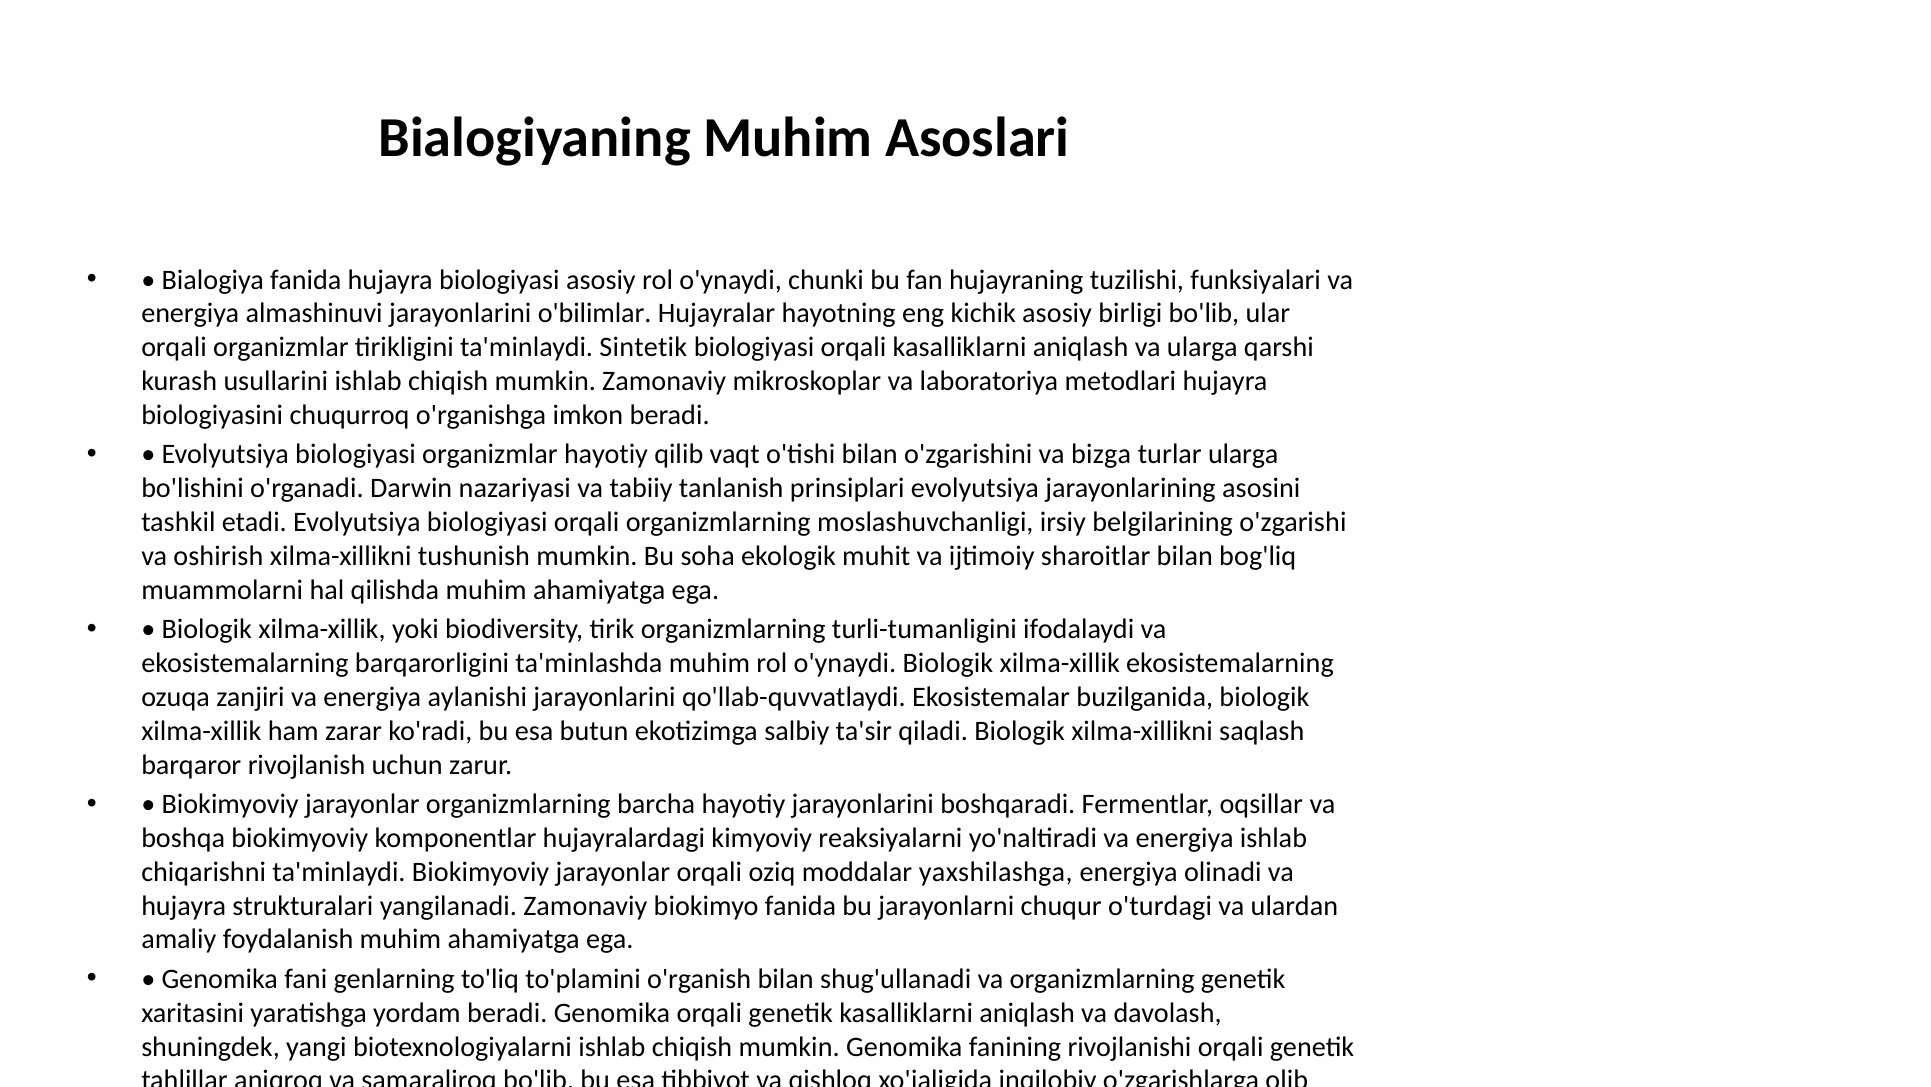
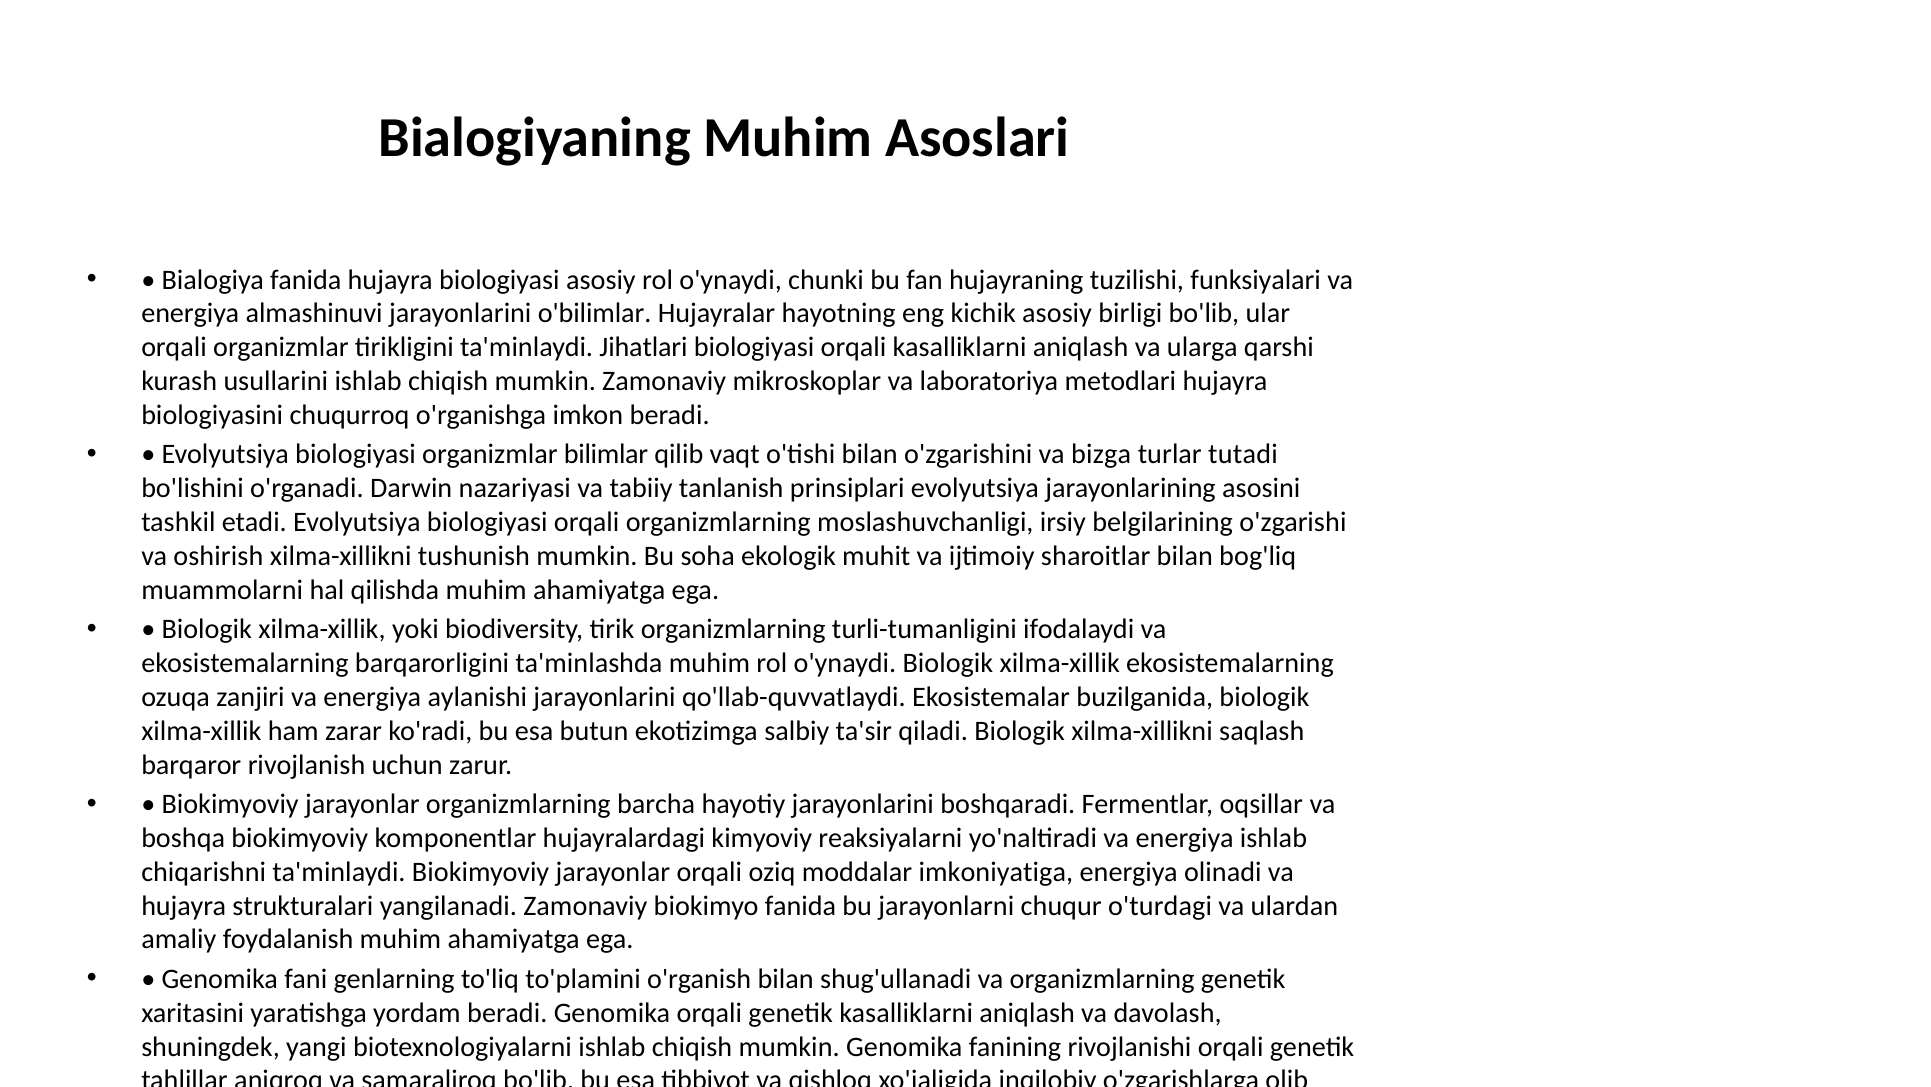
Sintetik: Sintetik -> Jihatlari (643, 347)
organizmlar hayotiy: hayotiy -> bilimlar (606, 454)
turlar ularga: ularga -> tutadi (1243, 454)
yaxshilashga: yaxshilashga -> imkoniyatiga (996, 872)
